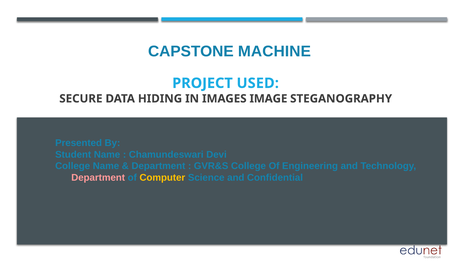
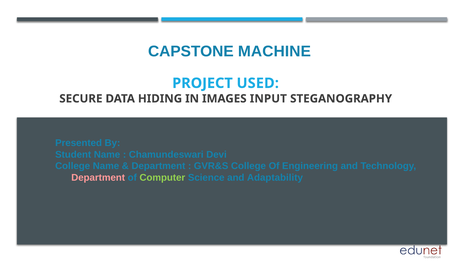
IMAGE: IMAGE -> INPUT (268, 99)
Computer colour: yellow -> light green (162, 178)
Confidential: Confidential -> Adaptability (275, 178)
